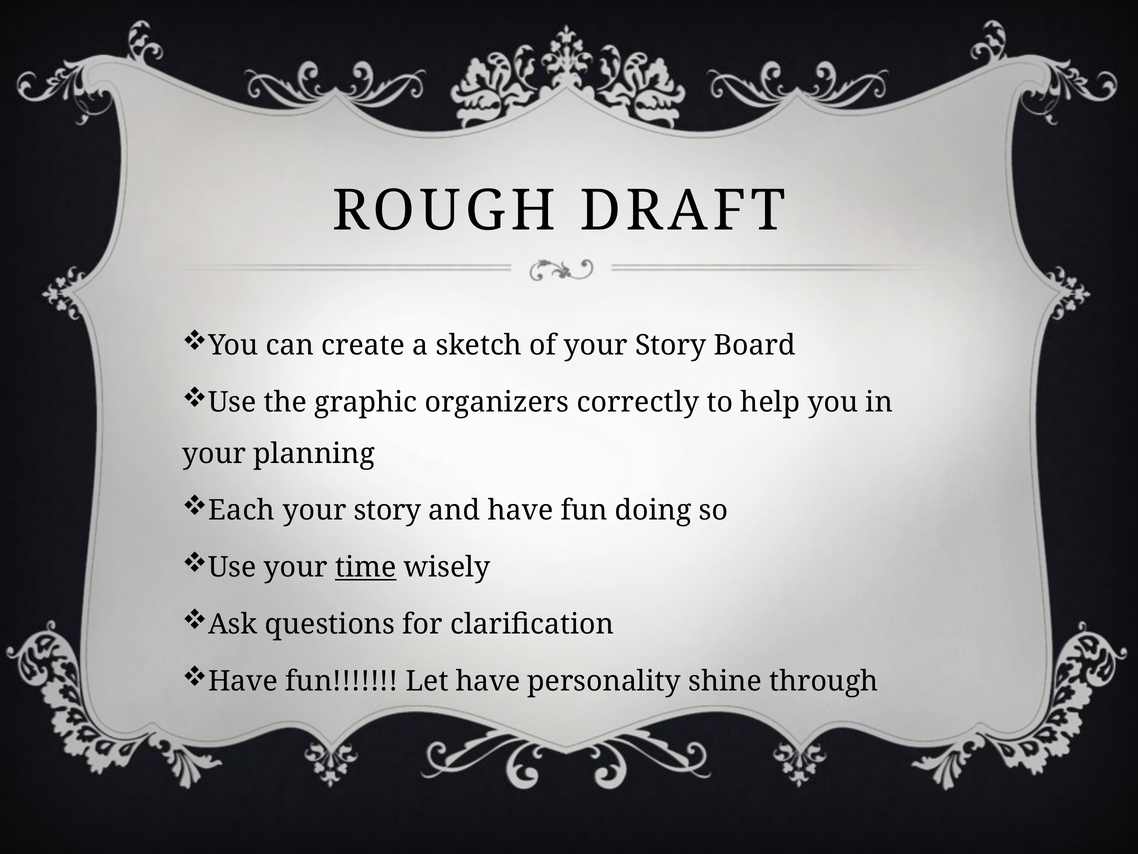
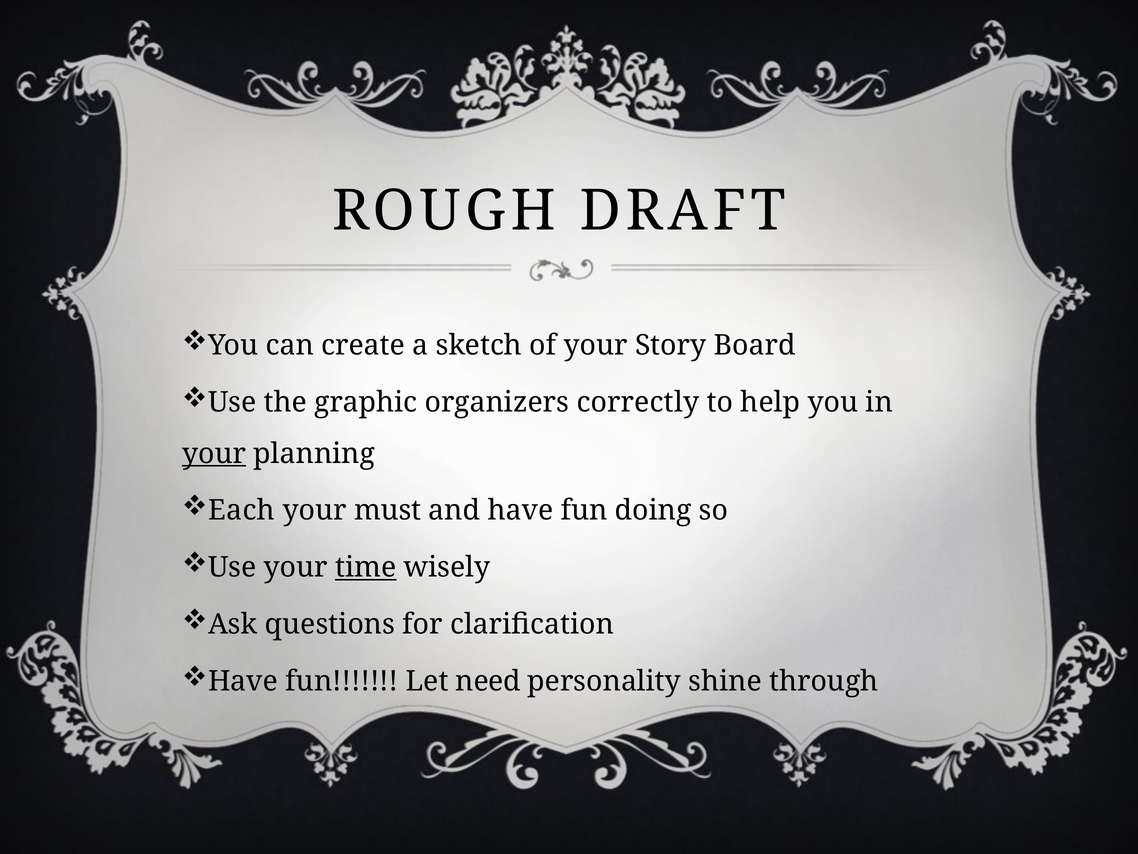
your underline: none -> present (214, 453)
story: story -> must (388, 510)
Let have: have -> need (488, 681)
